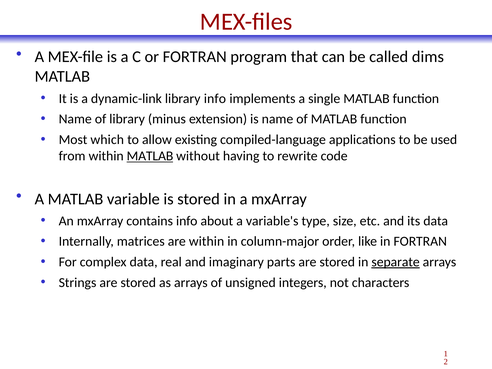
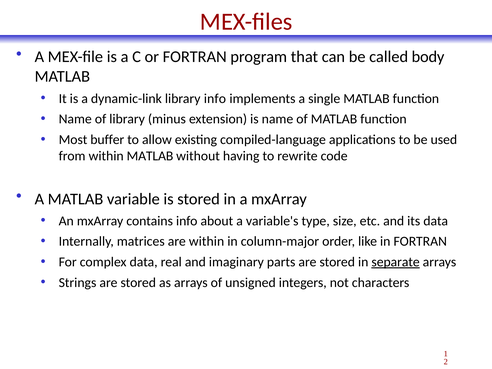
dims: dims -> body (428, 57)
which: which -> buffer (107, 140)
MATLAB underline: present -> none (150, 156)
